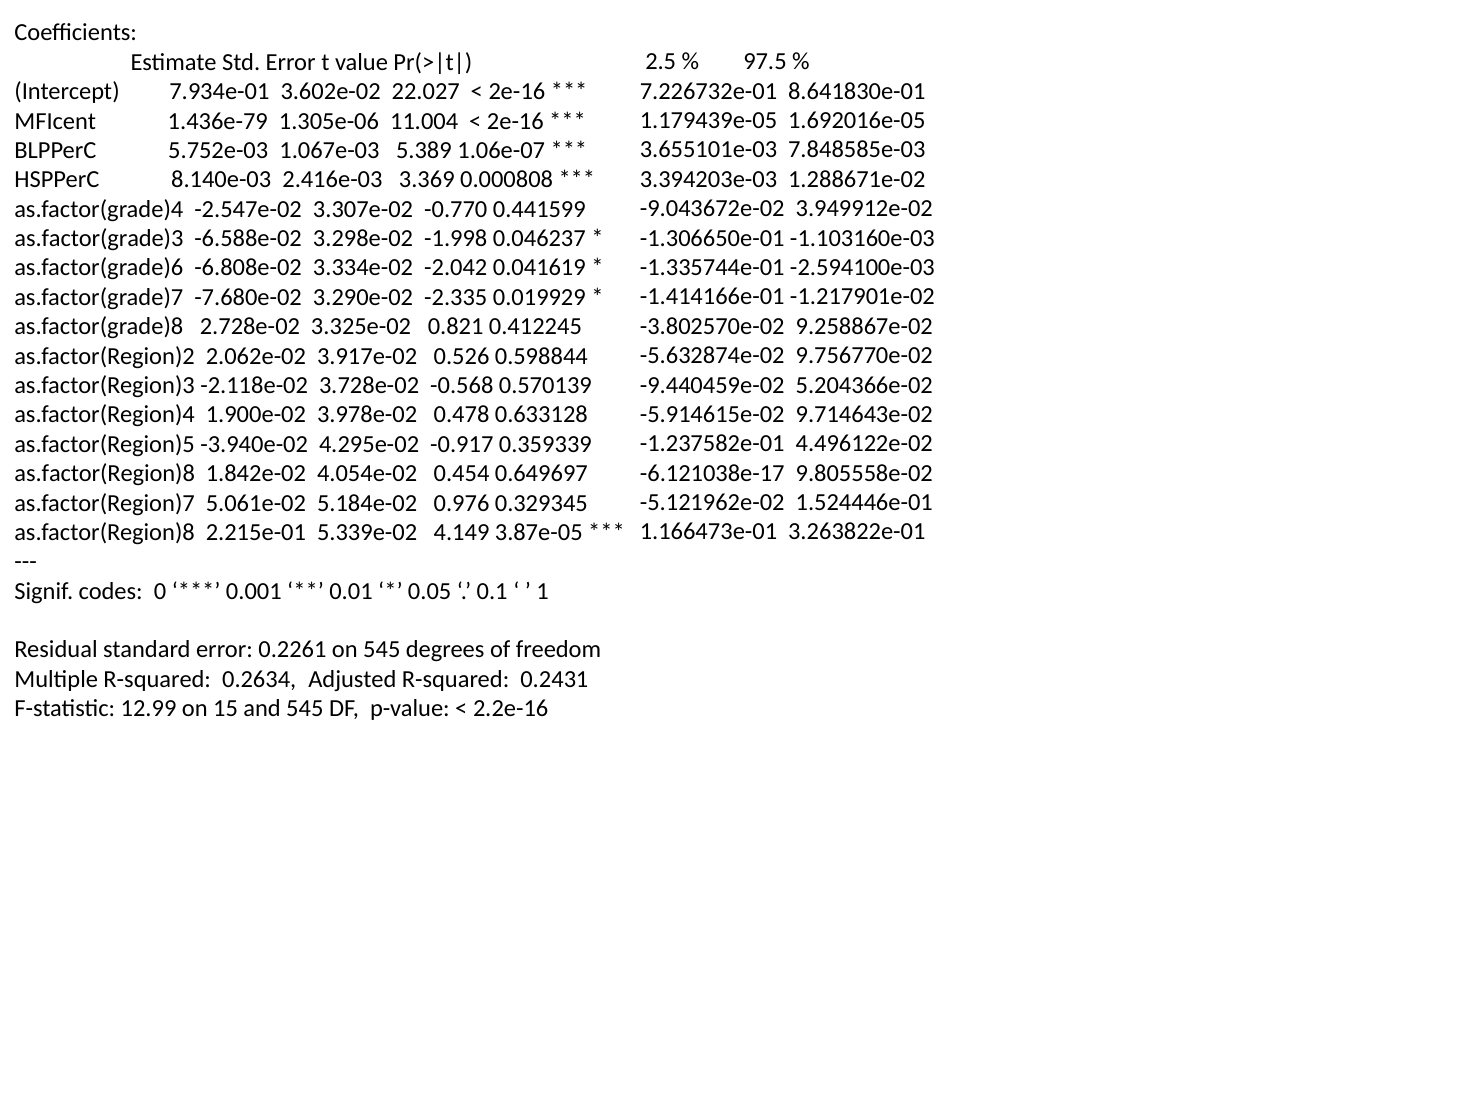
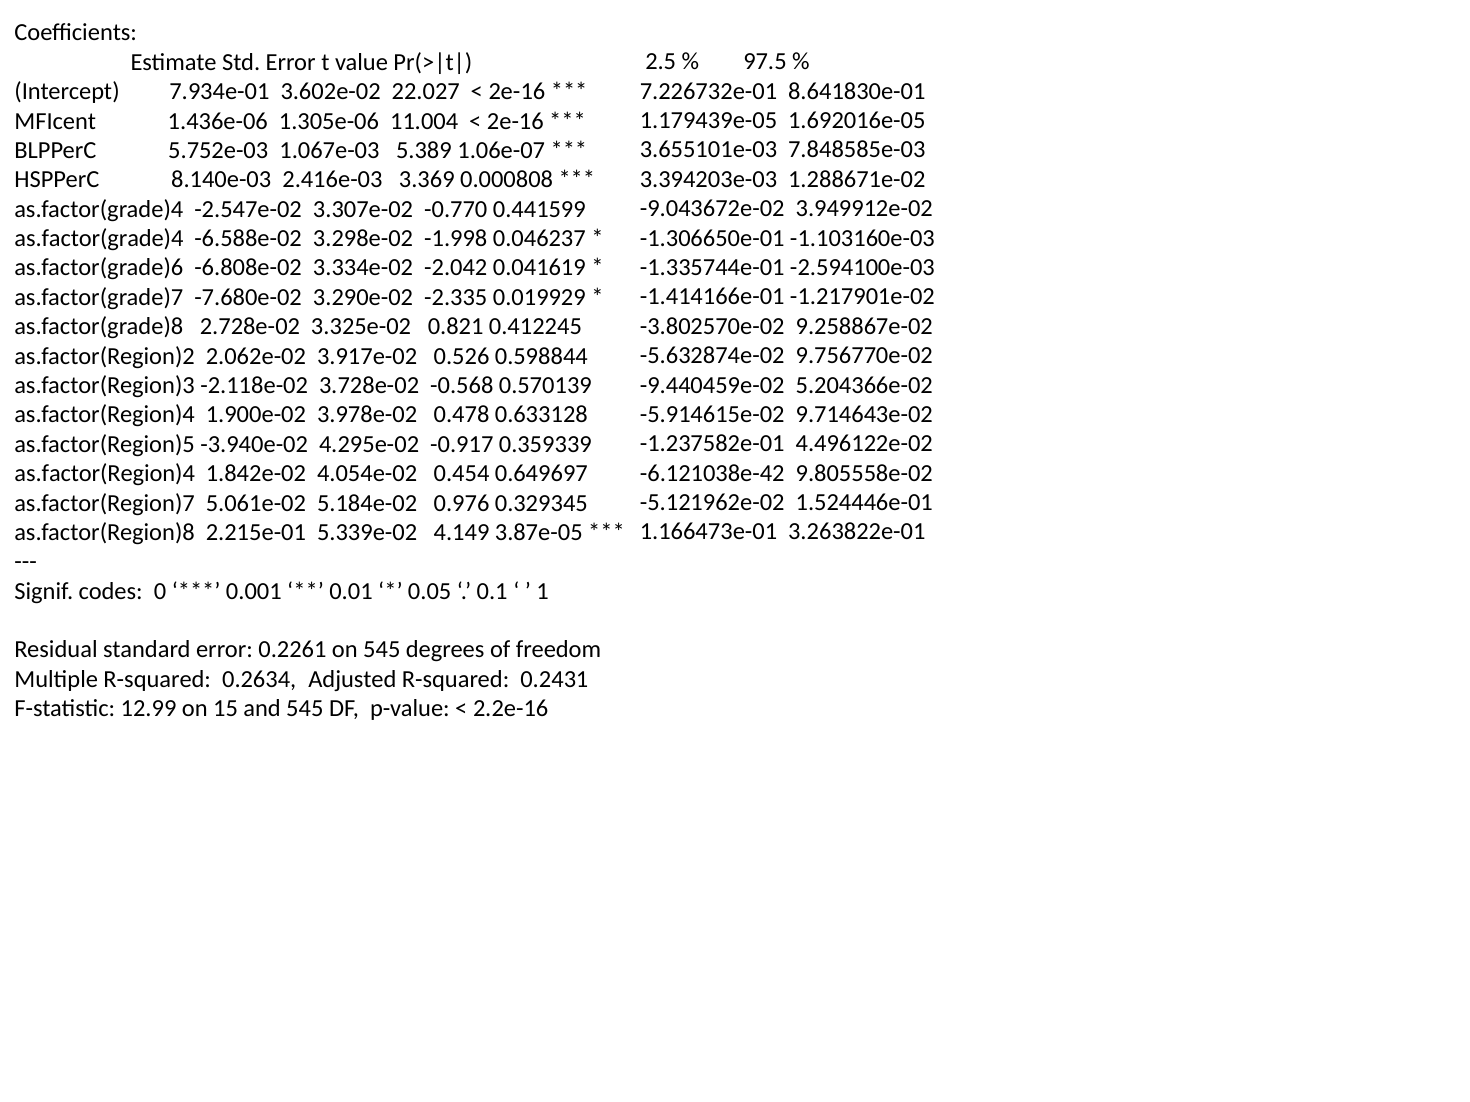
1.436e-79: 1.436e-79 -> 1.436e-06 (218, 121)
as.factor(grade)3: as.factor(grade)3 -> as.factor(grade)4 (99, 239)
-6.121038e-17: -6.121038e-17 -> -6.121038e-42 (712, 473)
as.factor(Region)8: as.factor(Region)8 -> as.factor(Region)4 (105, 474)
